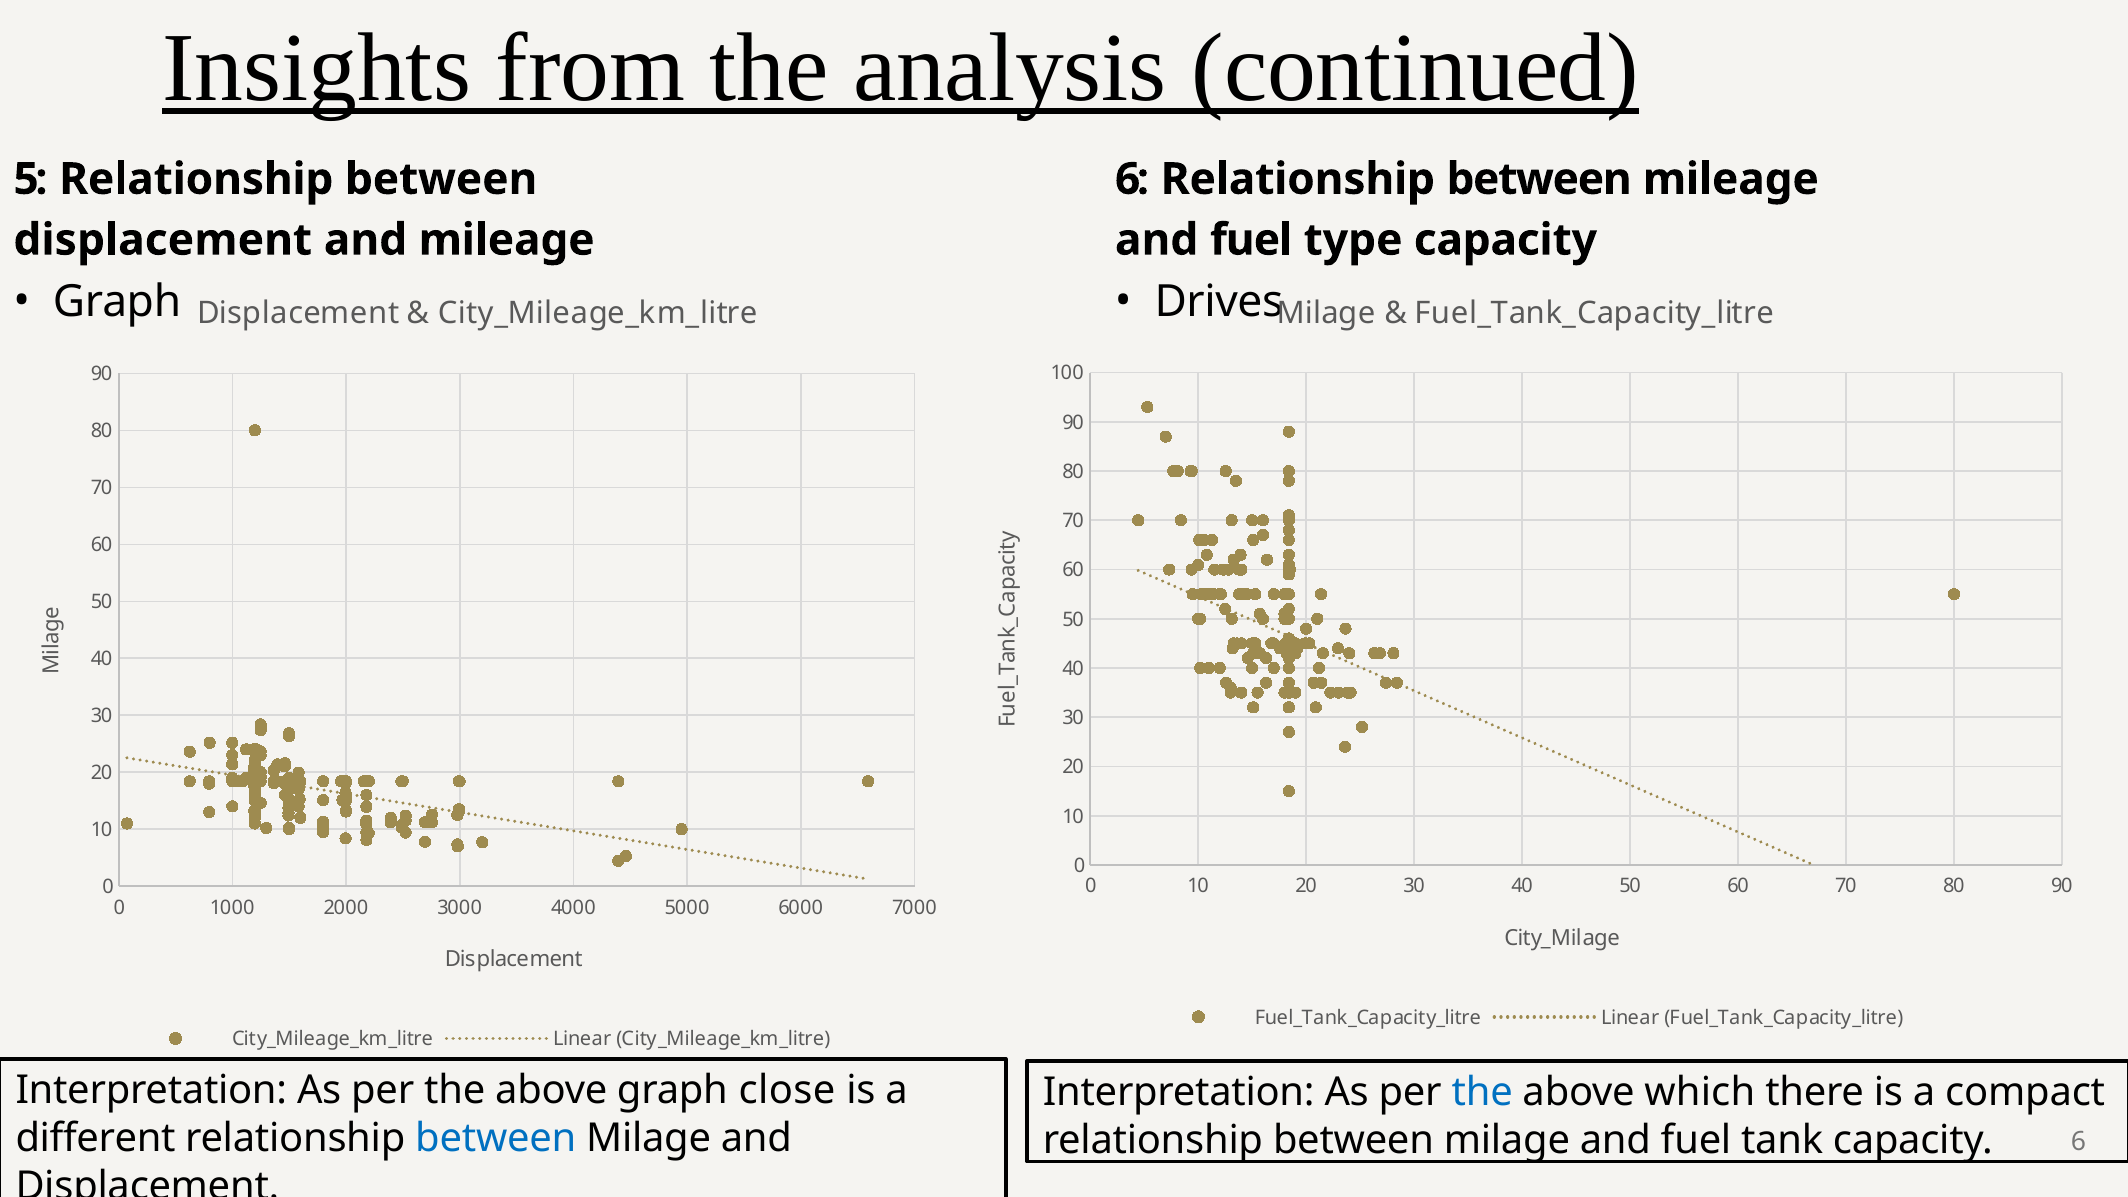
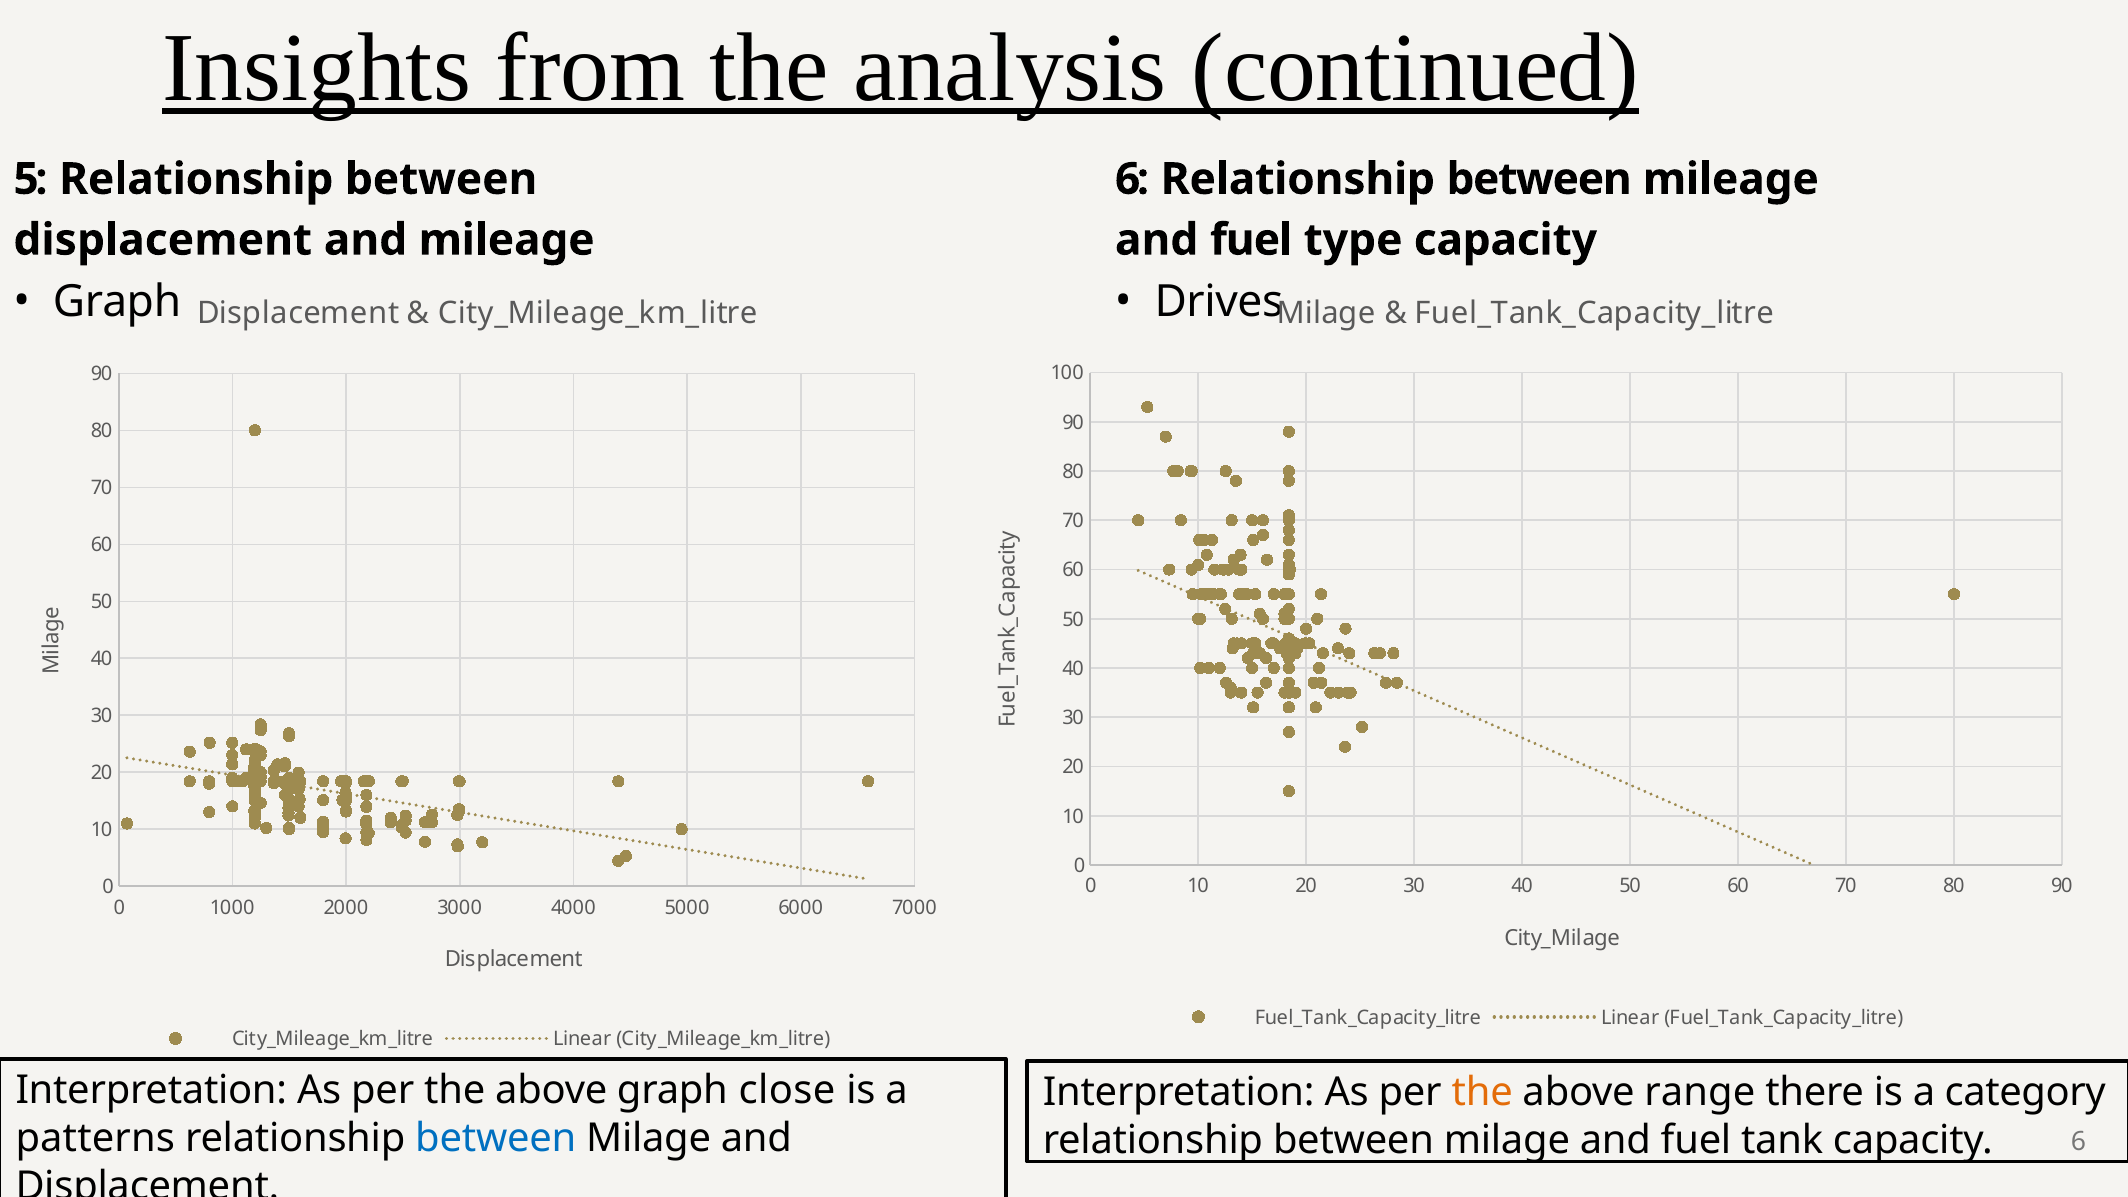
the colour: blue -> orange (1482, 1093)
which: which -> range (1700, 1093)
compact: compact -> category (2025, 1093)
different: different -> patterns (95, 1139)
